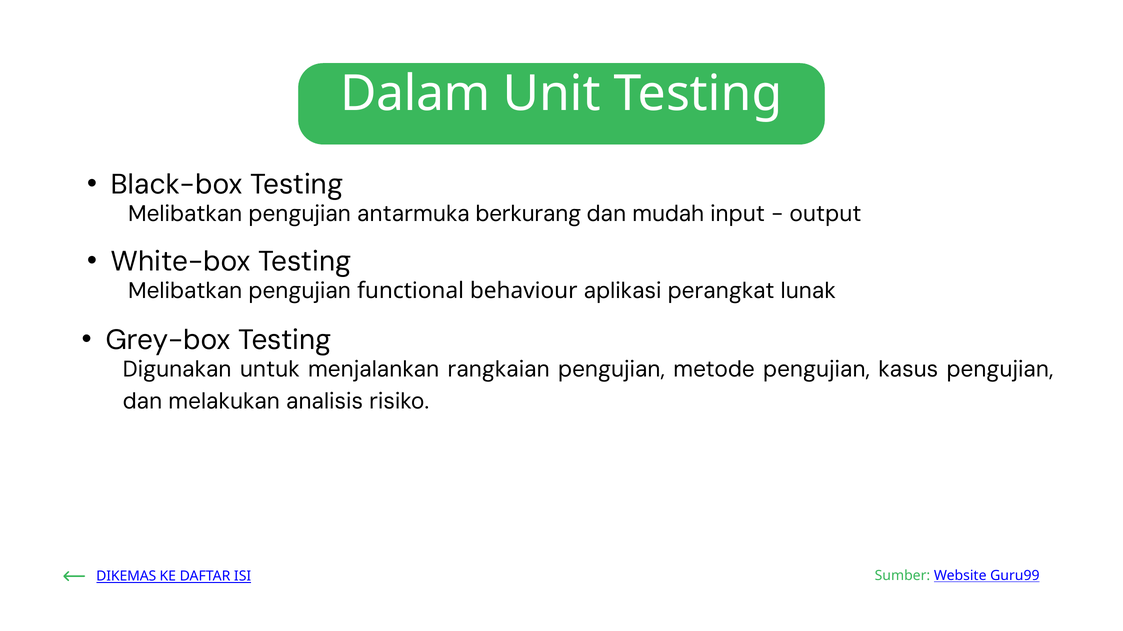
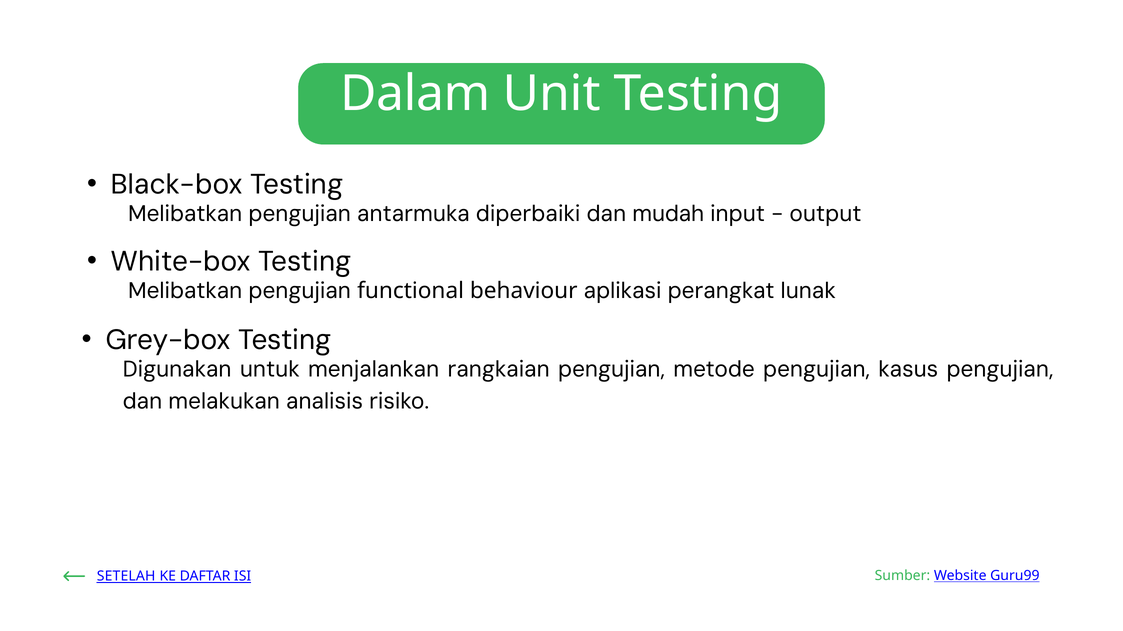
berkurang: berkurang -> diperbaiki (528, 214)
DIKEMAS: DIKEMAS -> SETELAH (126, 577)
